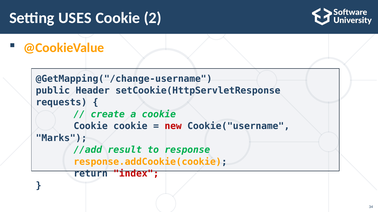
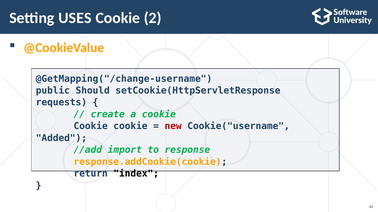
Header: Header -> Should (93, 91)
Marks: Marks -> Added (61, 138)
result: result -> import (125, 150)
index colour: red -> black (136, 174)
